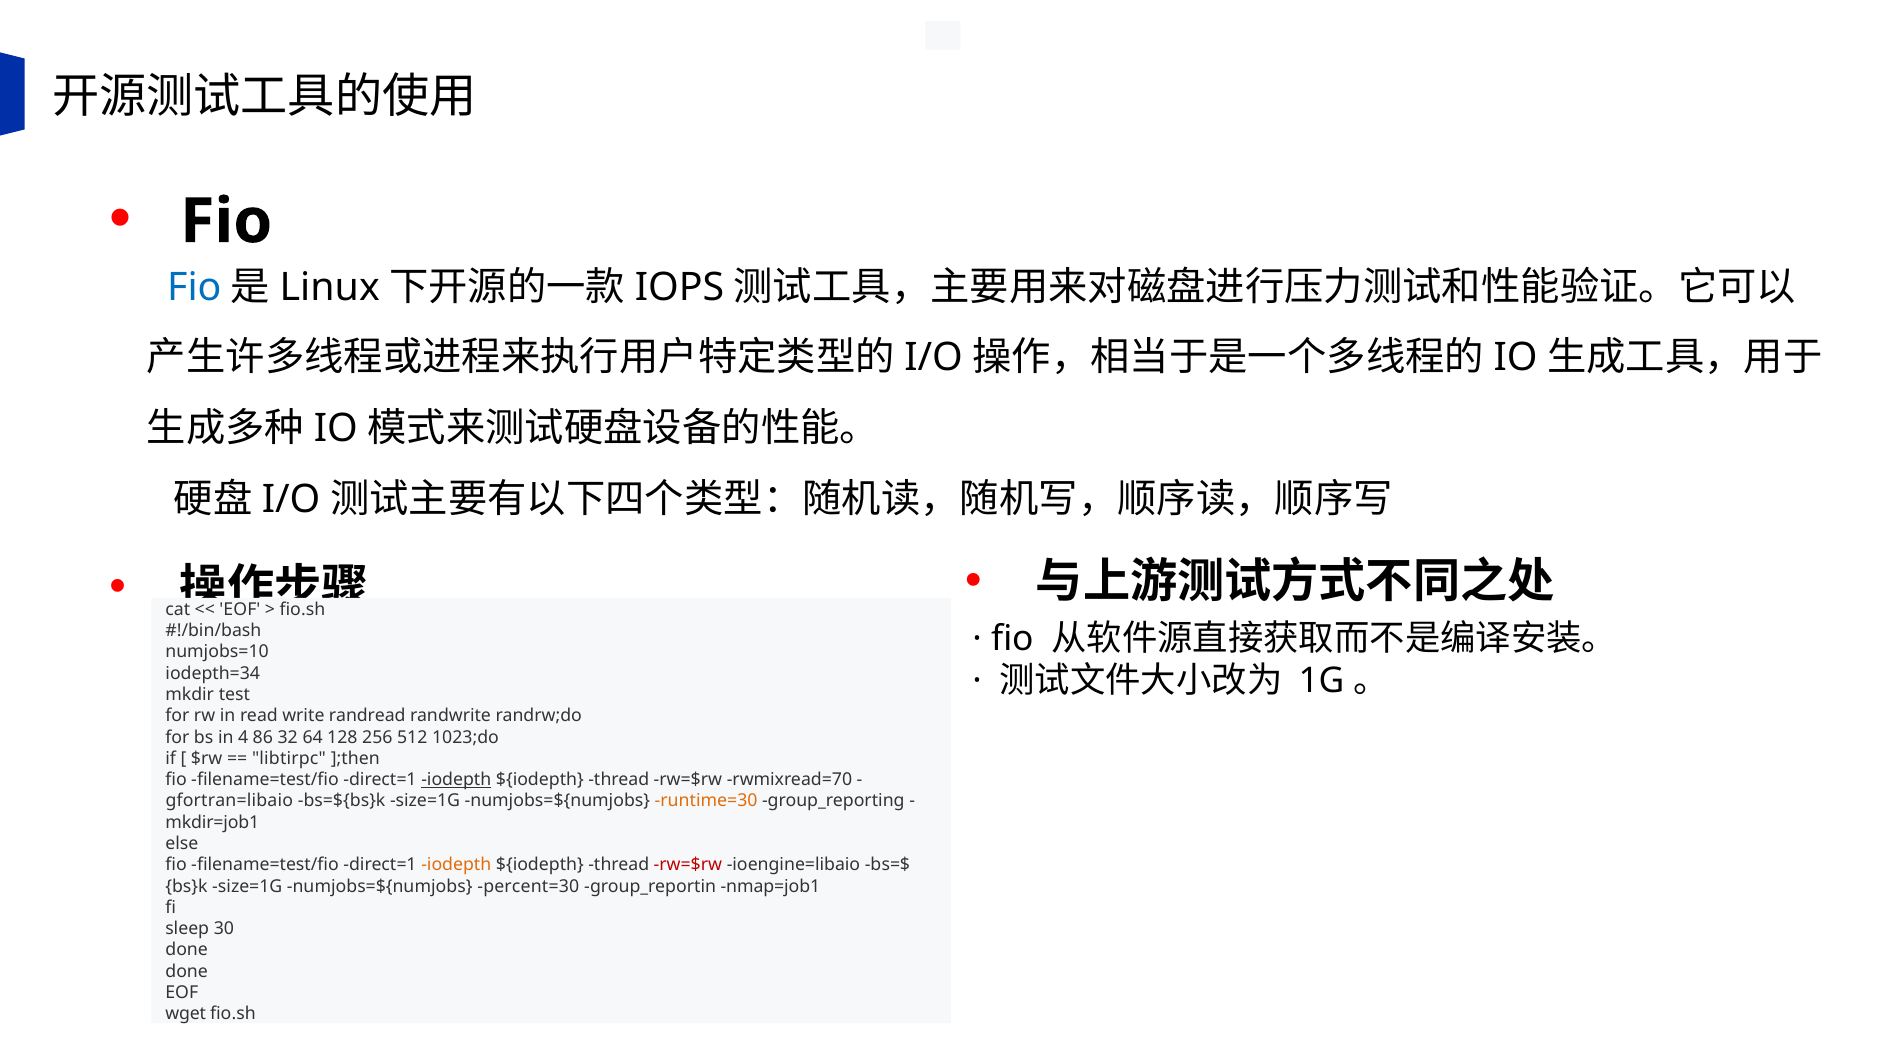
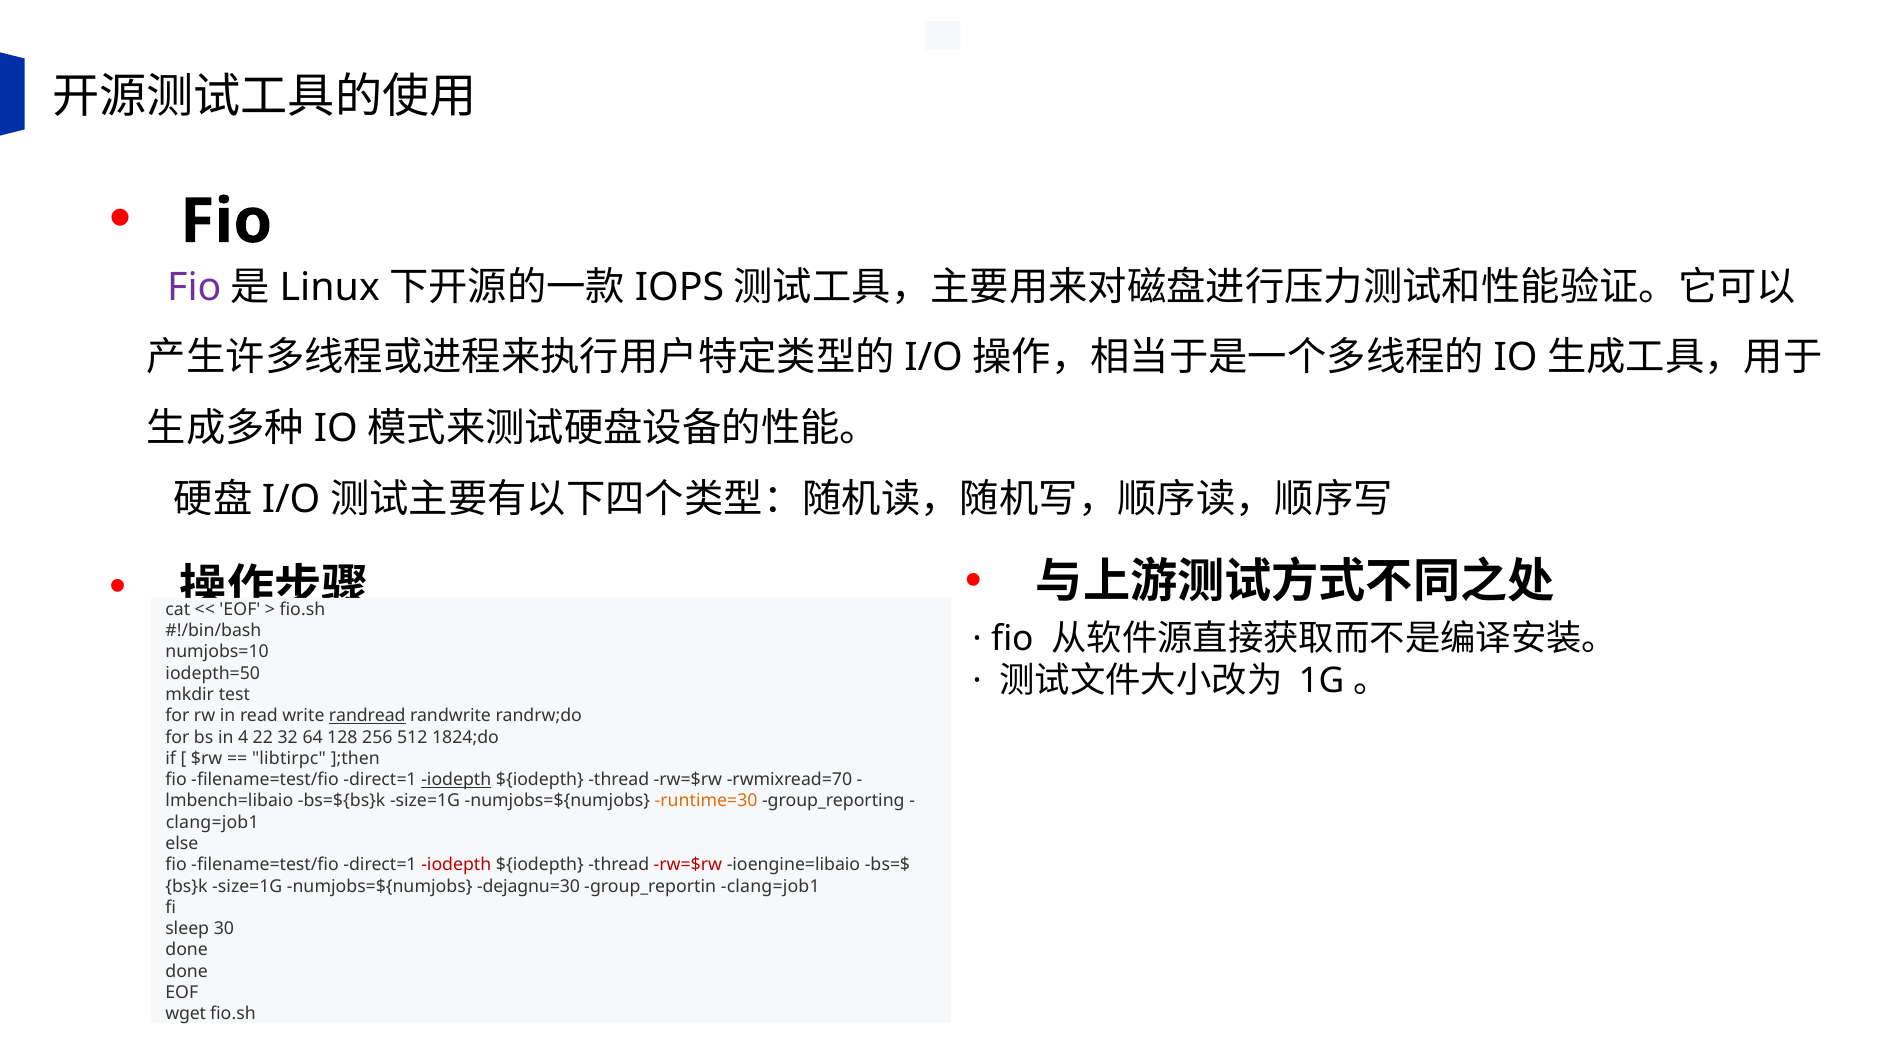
Fio colour: blue -> purple (194, 287)
iodepth=34: iodepth=34 -> iodepth=50 (213, 673)
randread underline: none -> present (367, 716)
86: 86 -> 22 (263, 737)
1023;do: 1023;do -> 1824;do (466, 737)
gfortran=libaio: gfortran=libaio -> lmbench=libaio (229, 801)
mkdir=job1: mkdir=job1 -> clang=job1 (212, 822)
iodepth colour: orange -> red (456, 865)
percent=30: percent=30 -> dejagnu=30 (528, 886)
group_reportin nmap=job1: nmap=job1 -> clang=job1 (770, 886)
